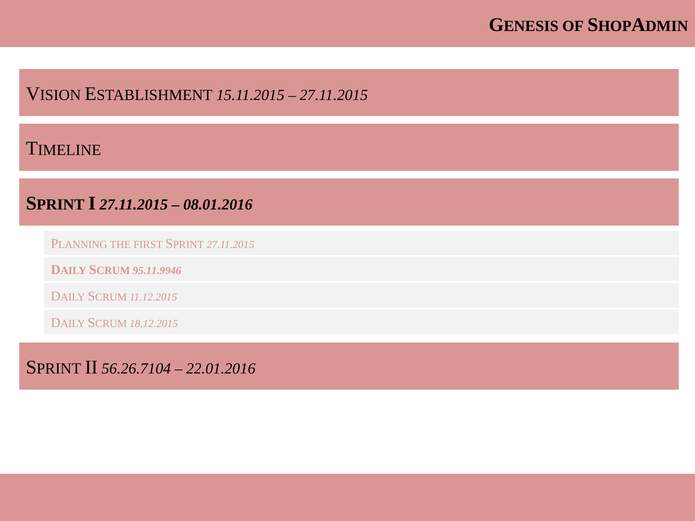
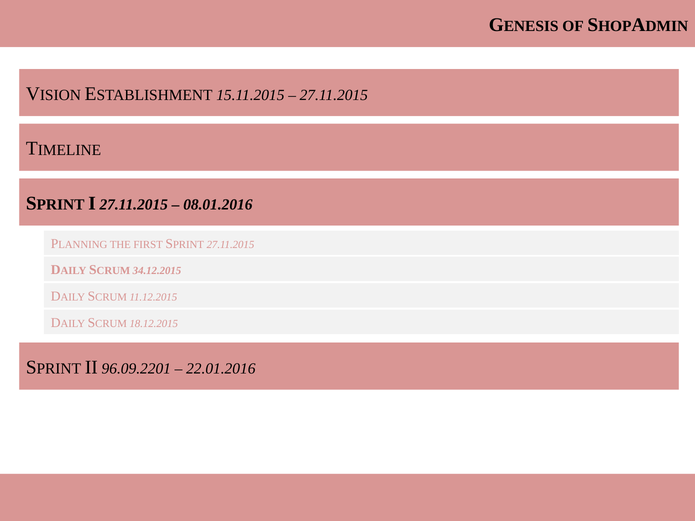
95.11.9946: 95.11.9946 -> 34.12.2015 (157, 271)
56.26.7104: 56.26.7104 -> 96.09.2201 (136, 369)
